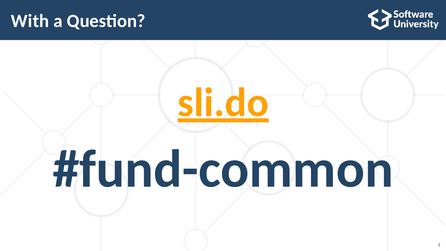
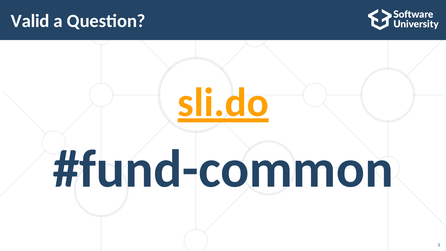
With: With -> Valid (30, 21)
